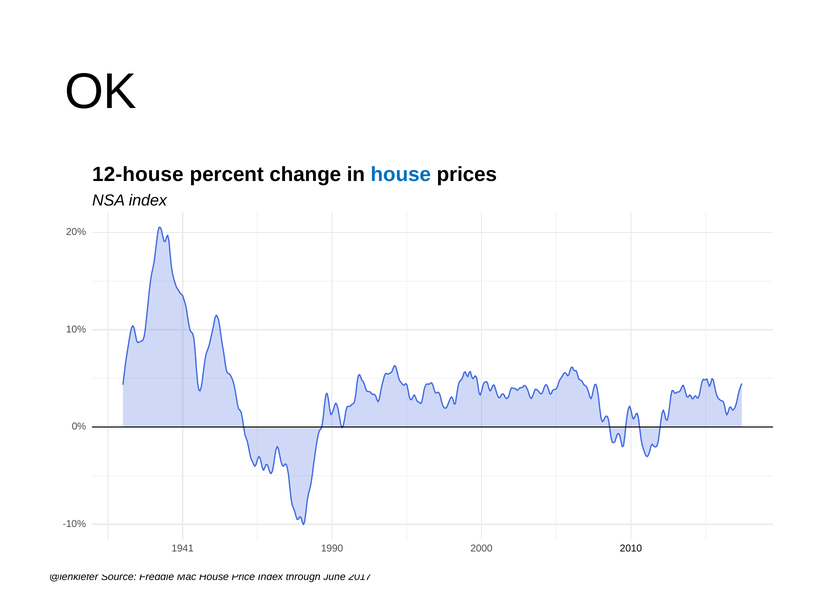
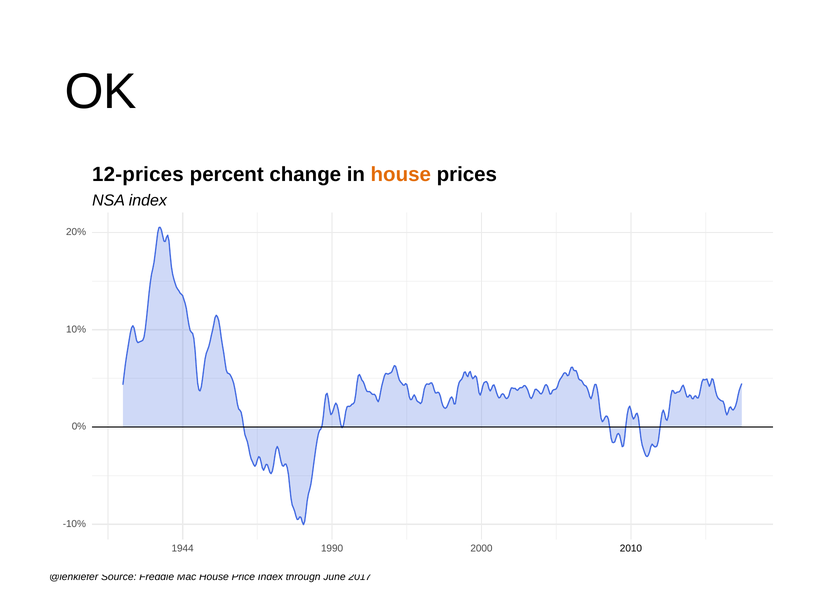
12-house: 12-house -> 12-prices (138, 175)
house colour: blue -> orange (401, 175)
1941: 1941 -> 1944 (183, 548)
